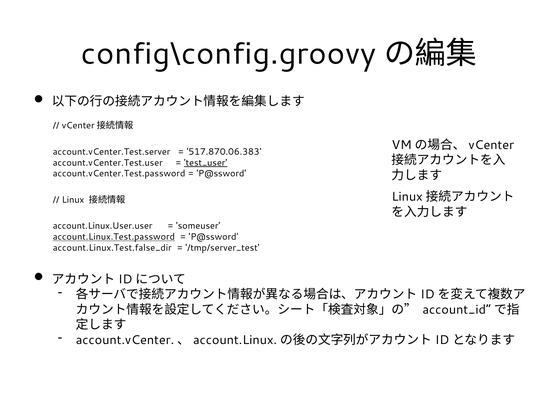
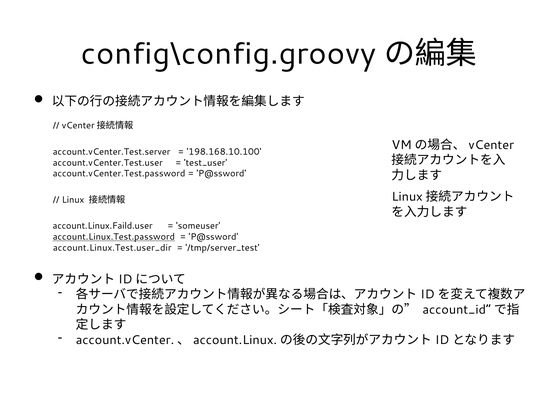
517.870.06.383: 517.870.06.383 -> 198.168.10.100 (224, 152)
test_user underline: present -> none (206, 163)
account.Linux.User.user: account.Linux.User.user -> account.Linux.Faild.user (103, 226)
account.Linux.Test.false_dir: account.Linux.Test.false_dir -> account.Linux.Test.user_dir (112, 248)
